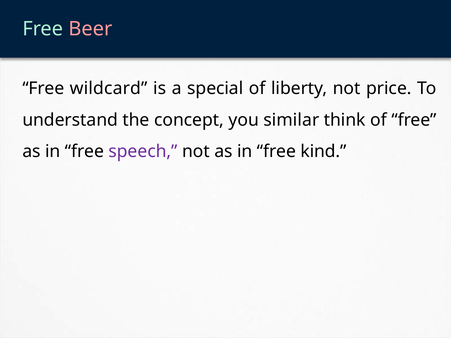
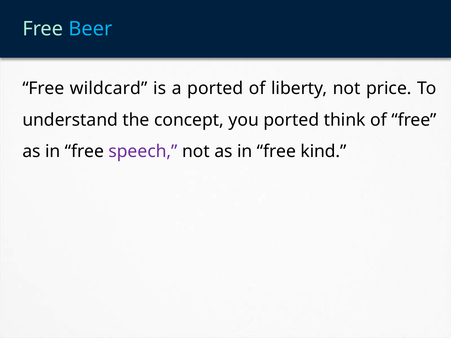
Beer colour: pink -> light blue (90, 29)
a special: special -> ported (215, 88)
you similar: similar -> ported (291, 120)
